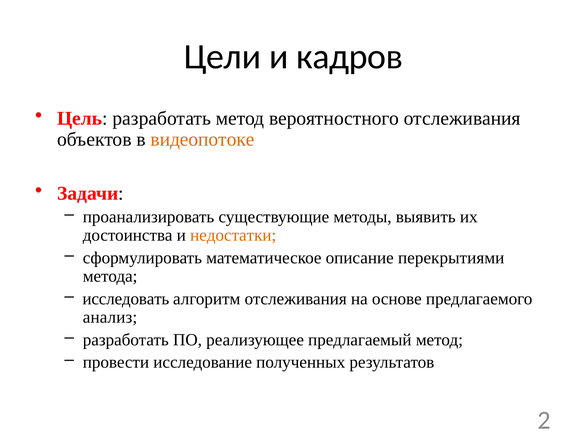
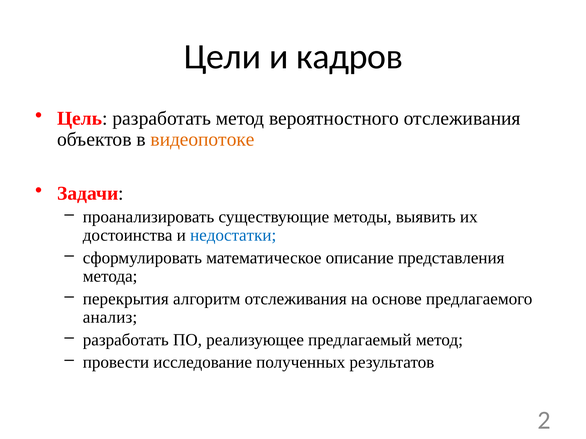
недостатки colour: orange -> blue (233, 236)
перекрытиями: перекрытиями -> представления (451, 258)
исследовать: исследовать -> перекрытия (126, 299)
